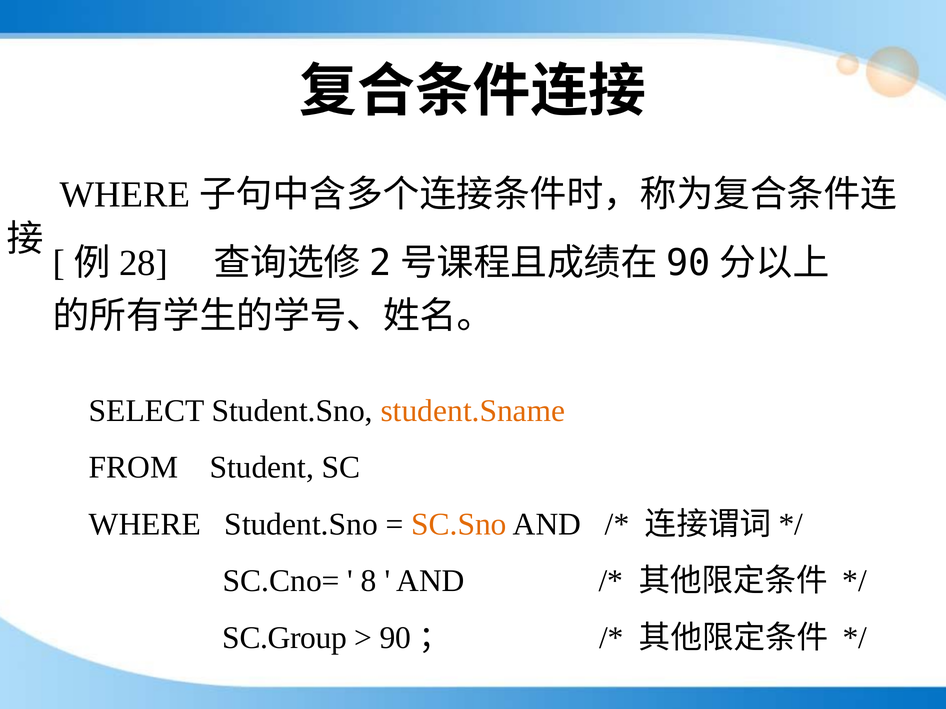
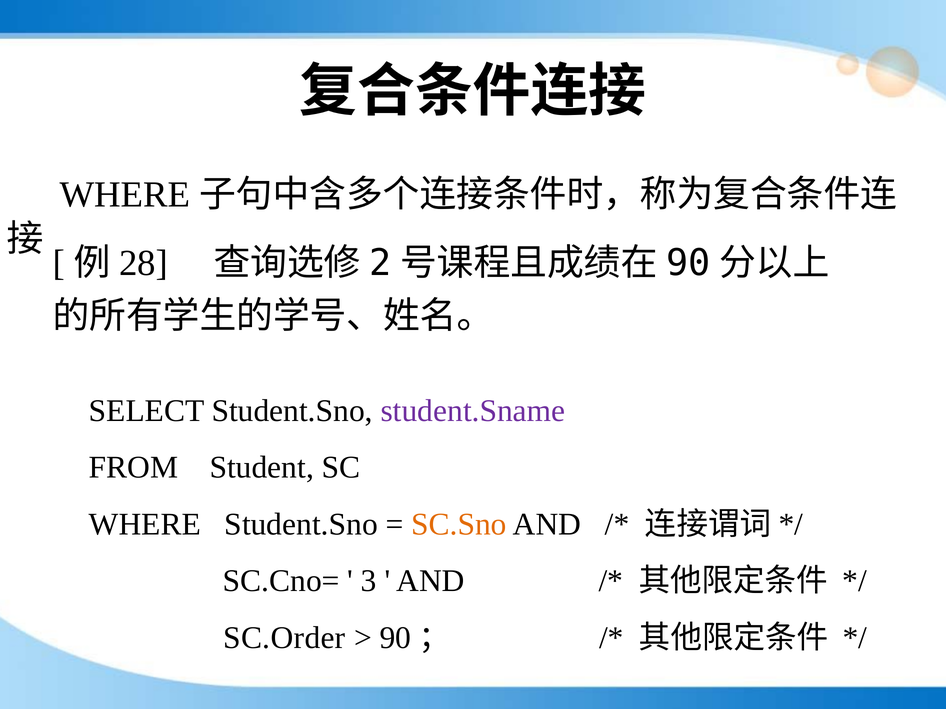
student.Sname colour: orange -> purple (473, 411)
8: 8 -> 3 (369, 581)
SC.Group: SC.Group -> SC.Order (284, 638)
